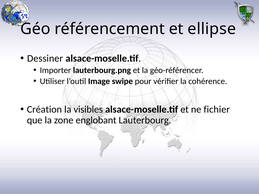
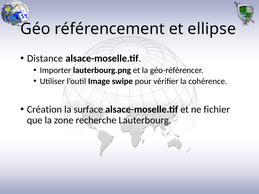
Dessiner: Dessiner -> Distance (45, 58)
visibles: visibles -> surface (88, 110)
englobant: englobant -> recherche (96, 120)
